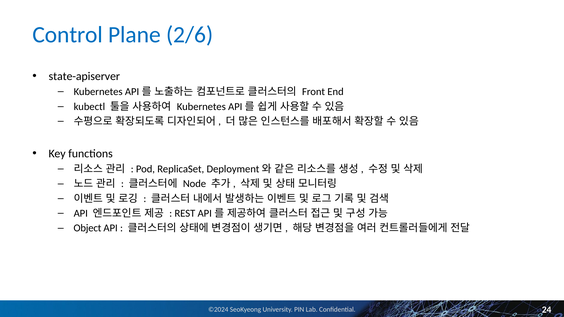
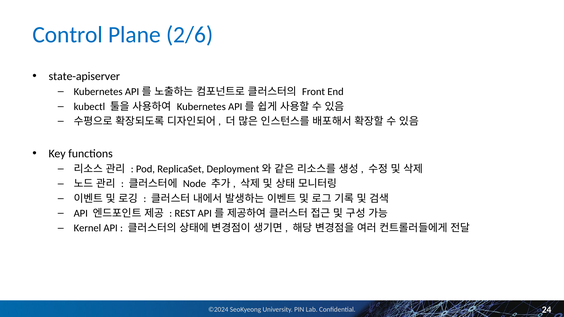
Object: Object -> Kernel (87, 228)
